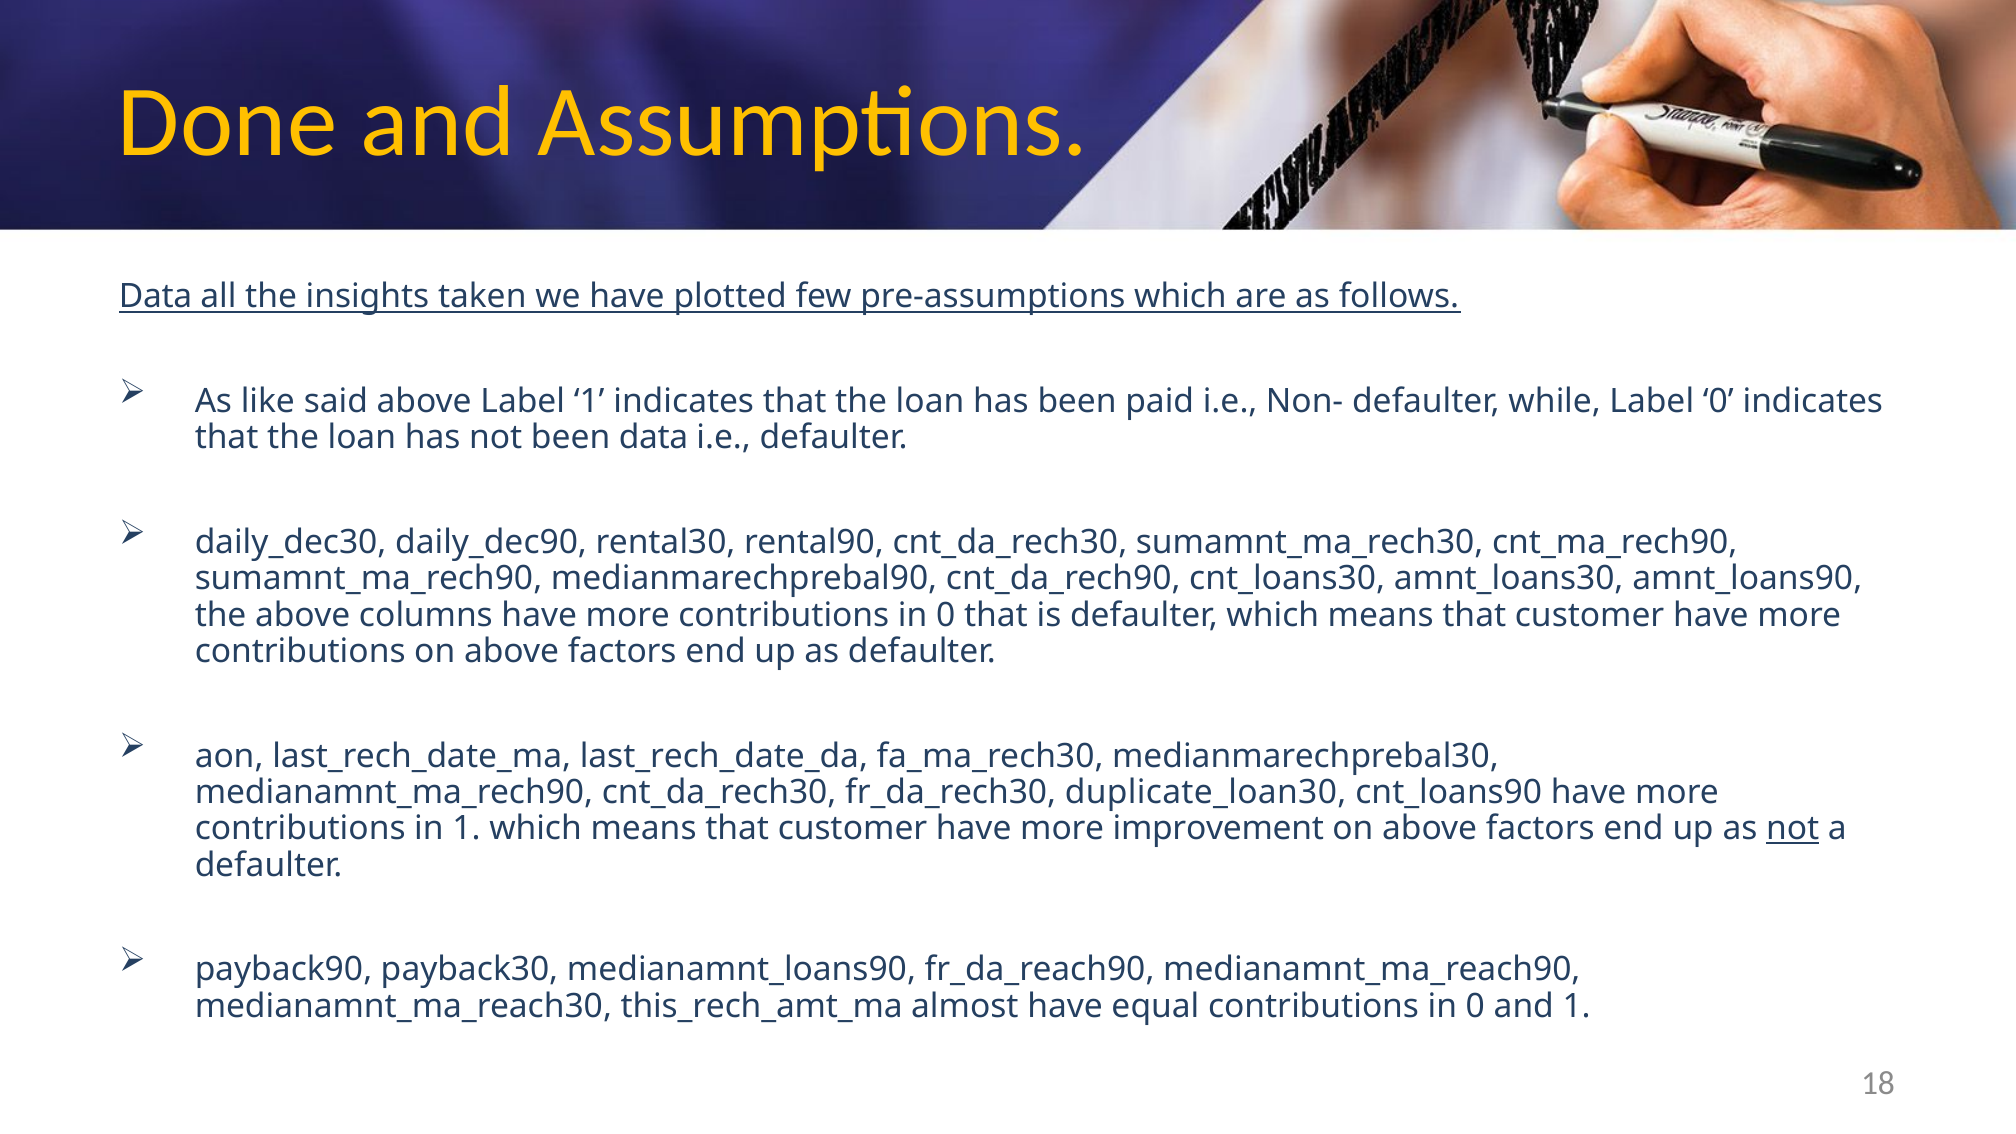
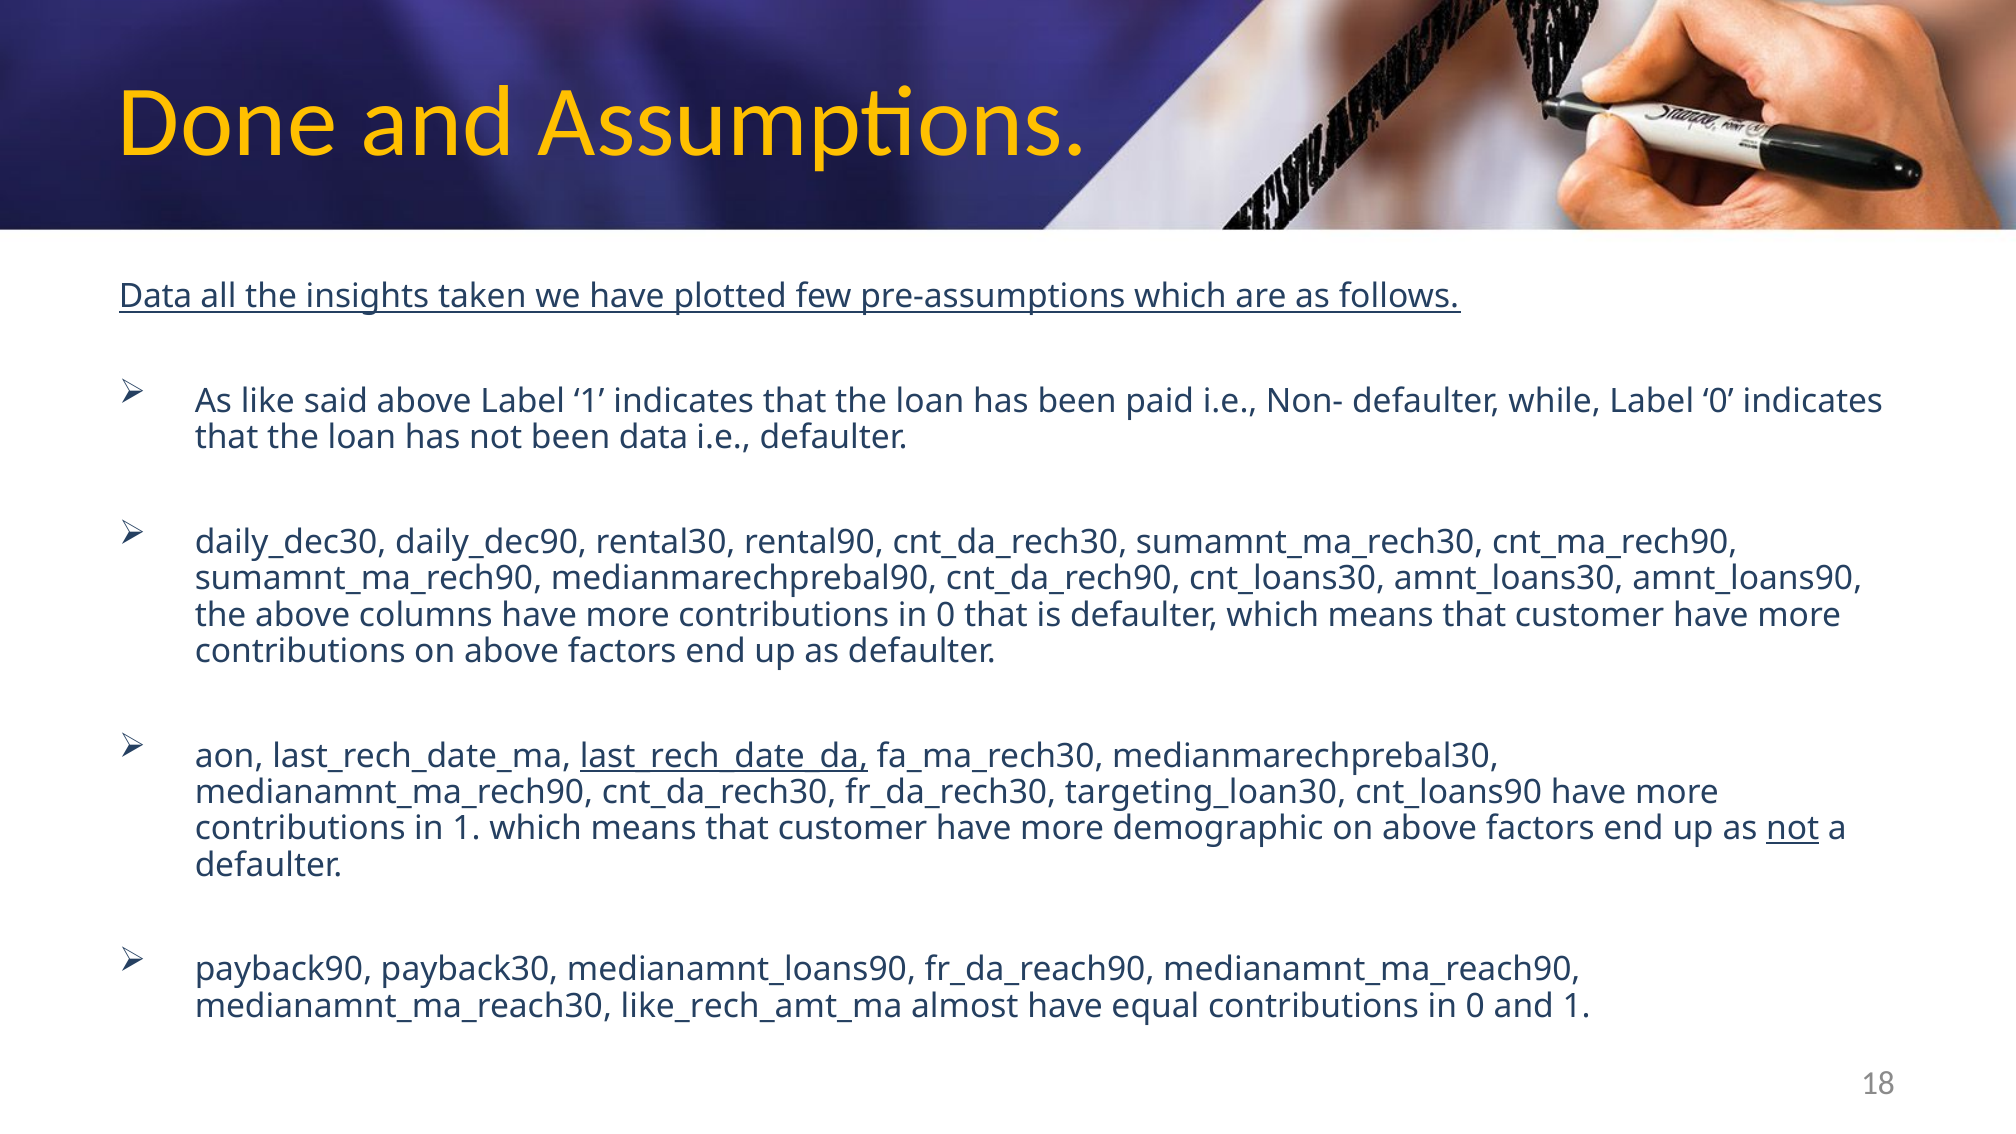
last_rech_date_da underline: none -> present (724, 756)
duplicate_loan30: duplicate_loan30 -> targeting_loan30 (1206, 792)
improvement: improvement -> demographic (1218, 829)
this_rech_amt_ma: this_rech_amt_ma -> like_rech_amt_ma (762, 1006)
